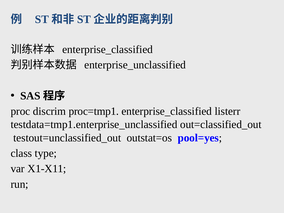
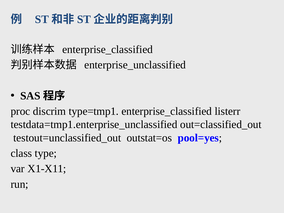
proc=tmp1: proc=tmp1 -> type=tmp1 (94, 111)
